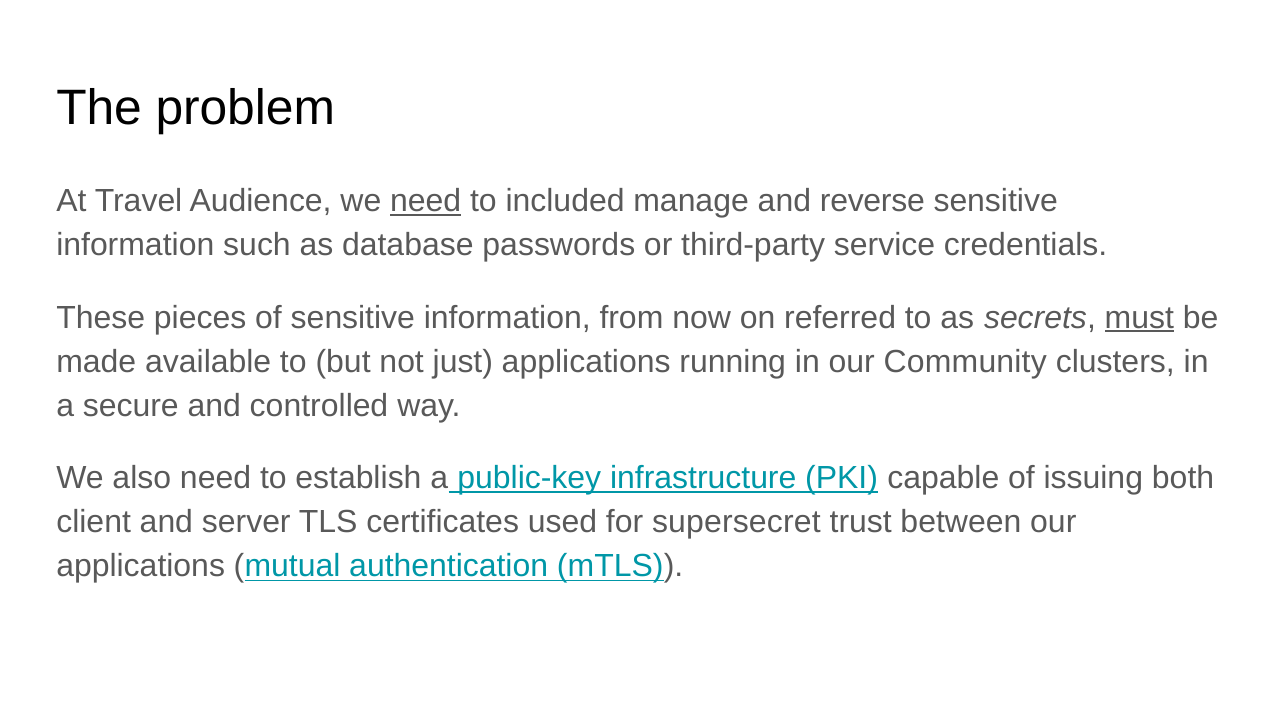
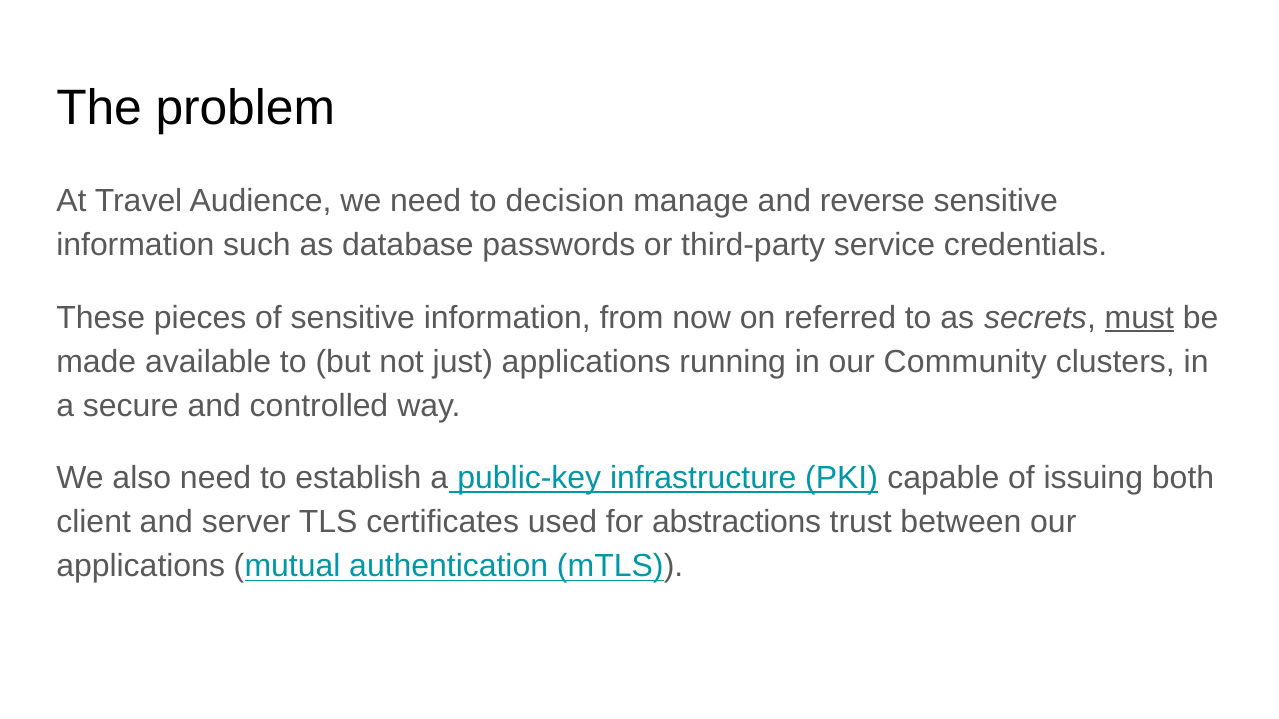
need underline: present -> none (426, 201)
included: included -> decision (565, 201)
supersecret: supersecret -> abstractions (737, 523)
